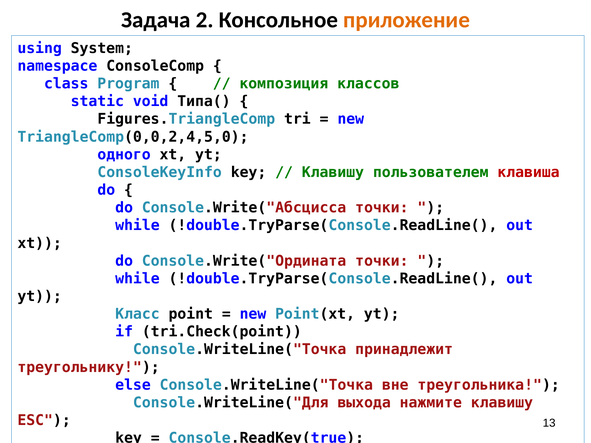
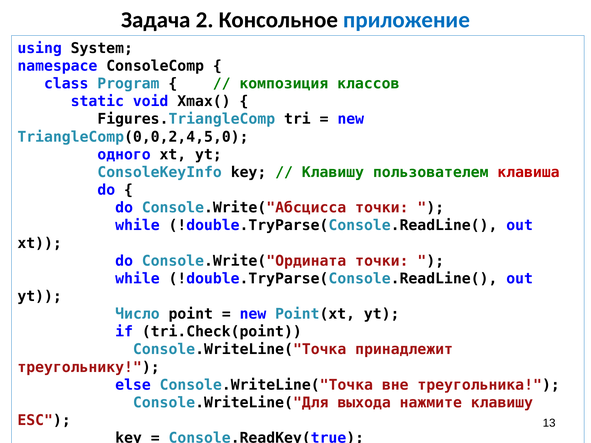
приложение colour: orange -> blue (407, 20)
Типа(: Типа( -> Xmax( (204, 101)
Класс: Класс -> Число (137, 314)
